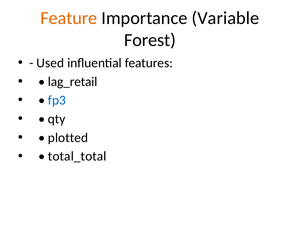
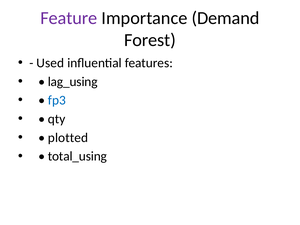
Feature colour: orange -> purple (69, 18)
Variable: Variable -> Demand (226, 18)
lag_retail: lag_retail -> lag_using (73, 82)
total_total: total_total -> total_using (77, 156)
